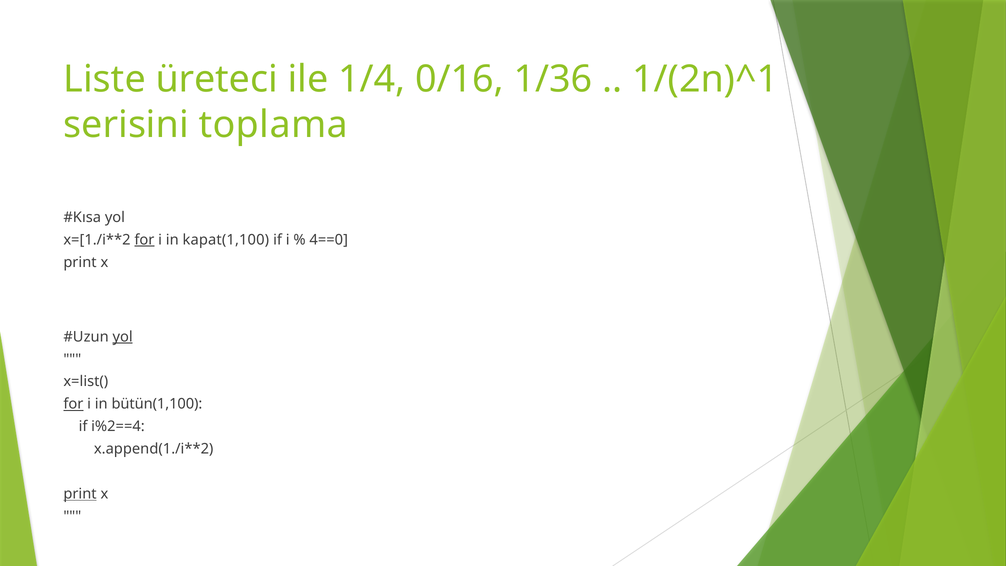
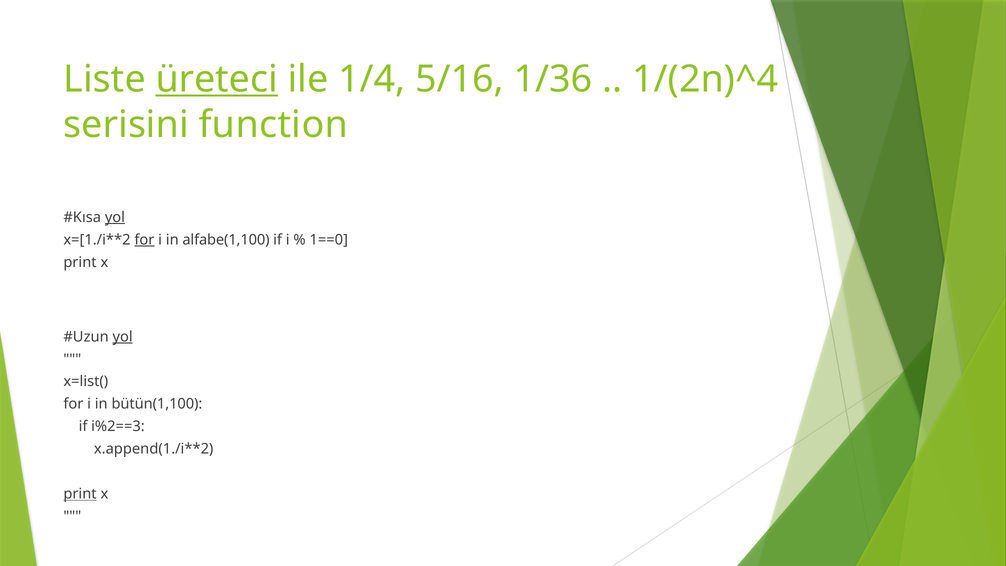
üreteci underline: none -> present (217, 79)
0/16: 0/16 -> 5/16 (460, 79)
1/(2n)^1: 1/(2n)^1 -> 1/(2n)^4 (705, 79)
toplama: toplama -> function (273, 125)
yol underline: none -> present (115, 217)
kapat(1,100: kapat(1,100 -> alfabe(1,100 (226, 240)
4==0: 4==0 -> 1==0 (329, 240)
for underline: present -> none (73, 404)
i%2==4: i%2==4 -> i%2==3 (118, 426)
